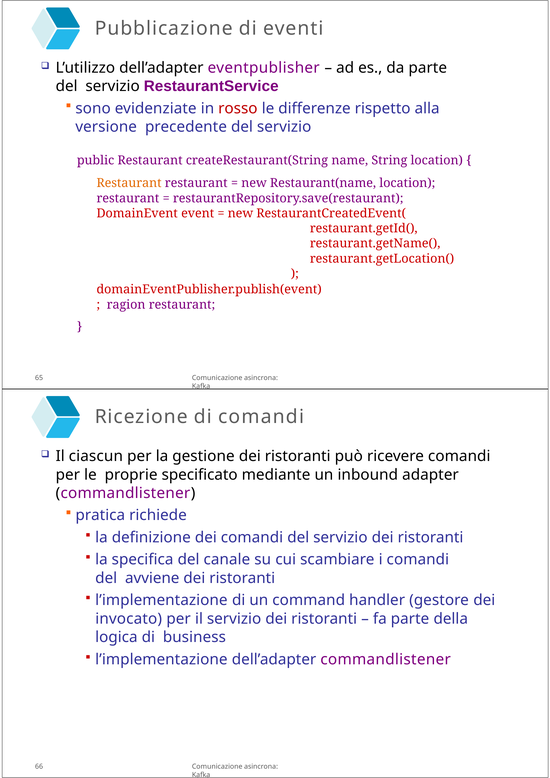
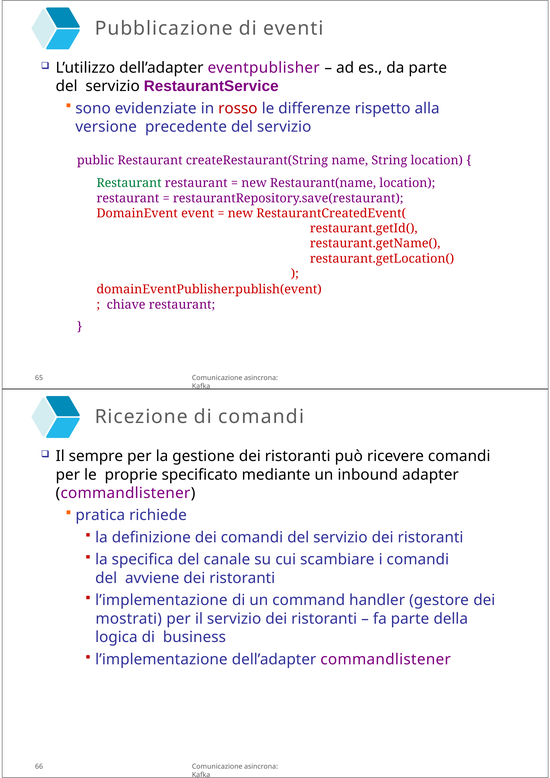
Restaurant colour: orange -> green (129, 183)
ragion: ragion -> chiave (126, 305)
ciascun: ciascun -> sempre (96, 456)
invocato: invocato -> mostrati (129, 619)
